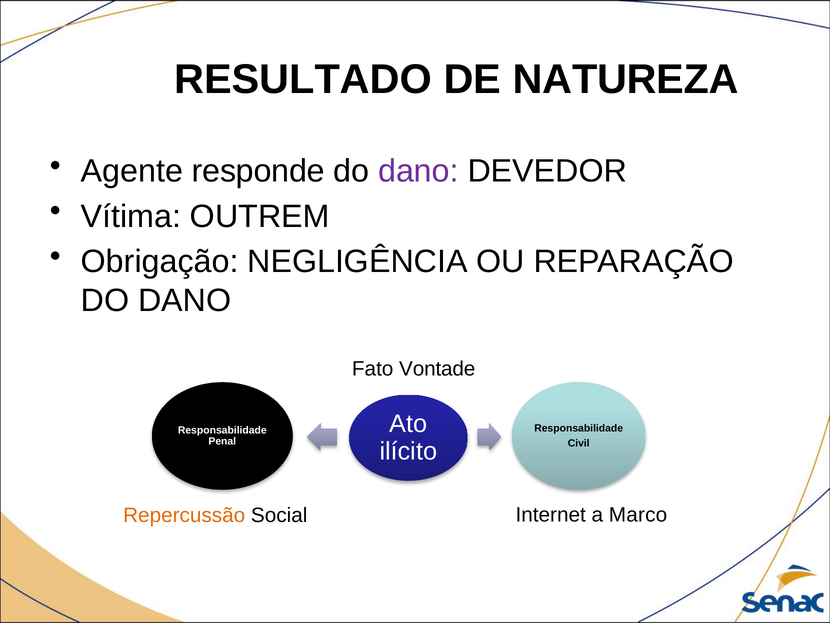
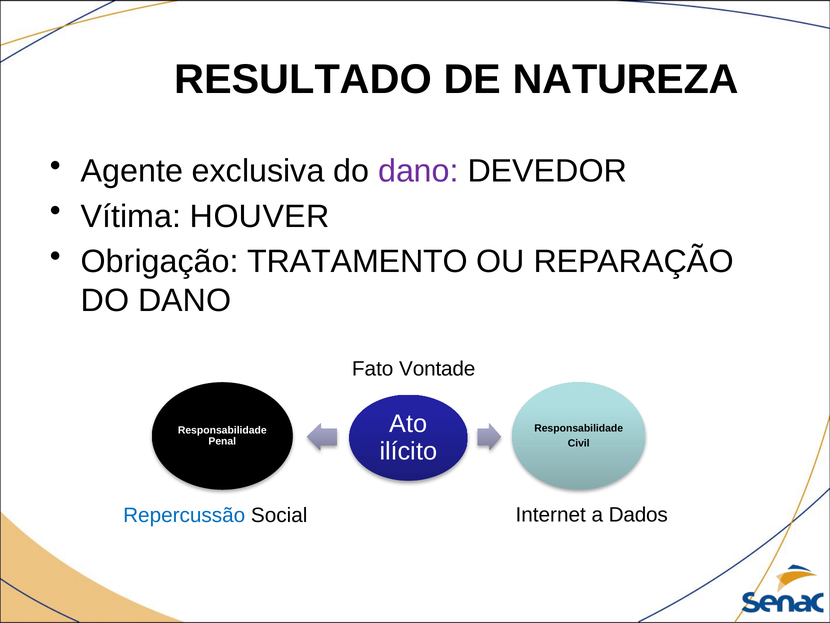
responde: responde -> exclusiva (258, 171)
OUTREM: OUTREM -> HOUVER (260, 216)
NEGLIGÊNCIA: NEGLIGÊNCIA -> TRATAMENTO (358, 261)
Repercussão colour: orange -> blue (184, 515)
Marco: Marco -> Dados (638, 514)
